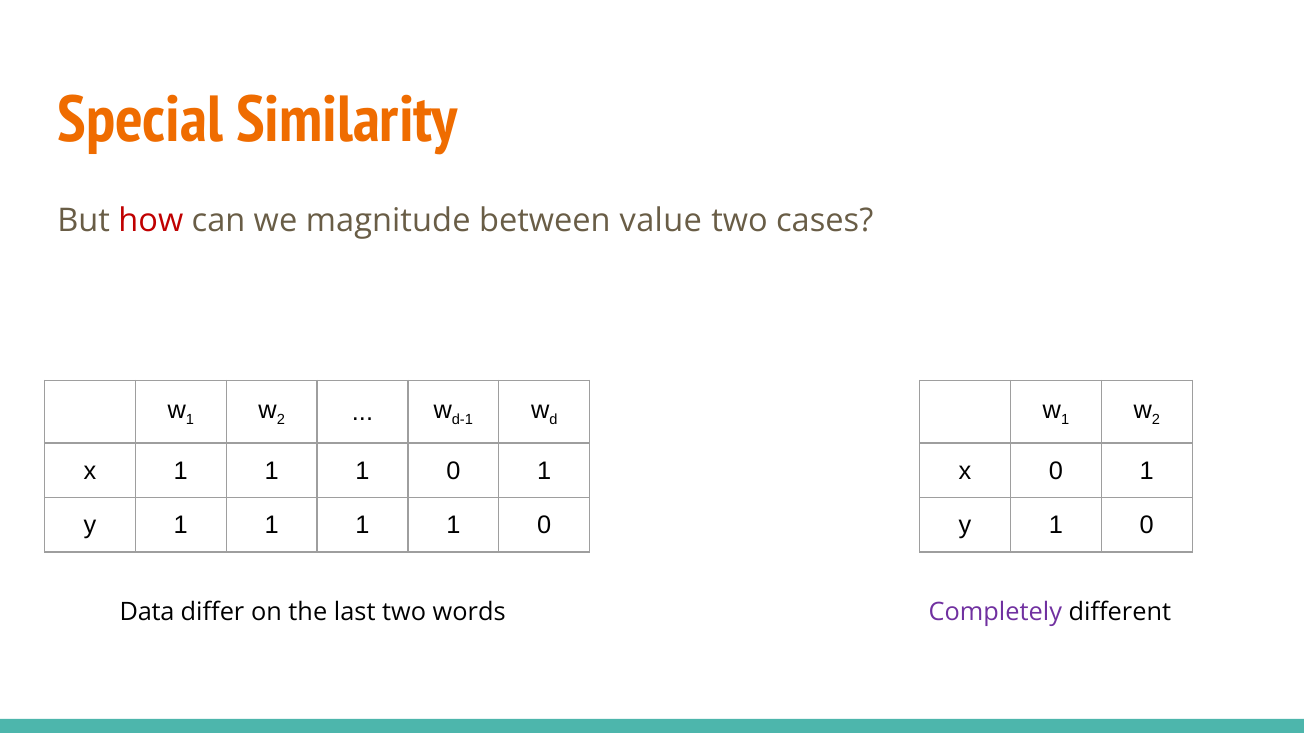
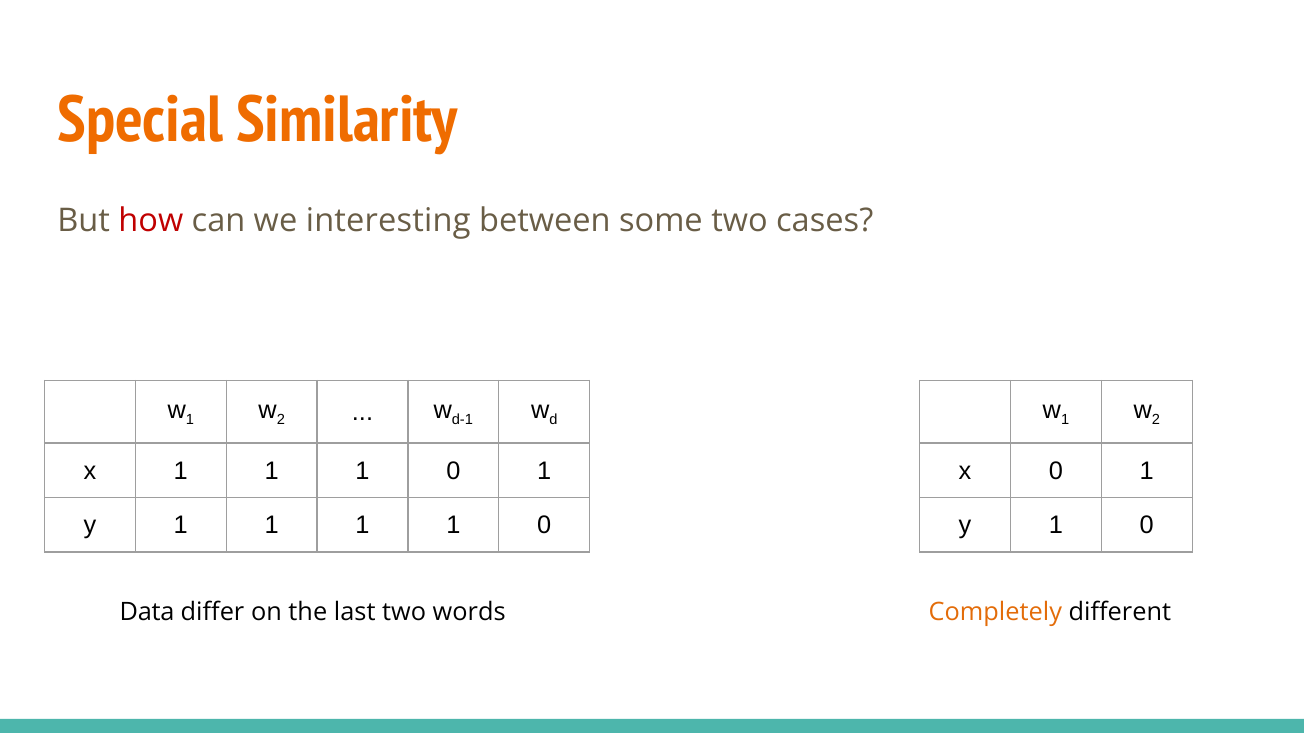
magnitude: magnitude -> interesting (388, 221)
value: value -> some (661, 221)
Completely colour: purple -> orange (995, 612)
